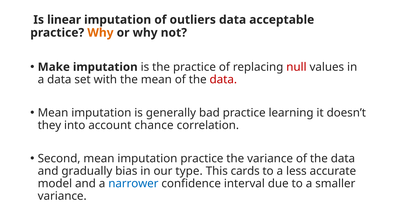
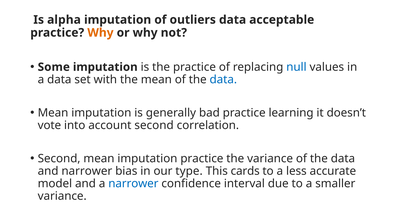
linear: linear -> alpha (64, 20)
Make: Make -> Some (54, 67)
null colour: red -> blue (296, 67)
data colour: red -> blue (223, 80)
they: they -> vote (49, 125)
account chance: chance -> second (154, 125)
and gradually: gradually -> narrower (87, 171)
